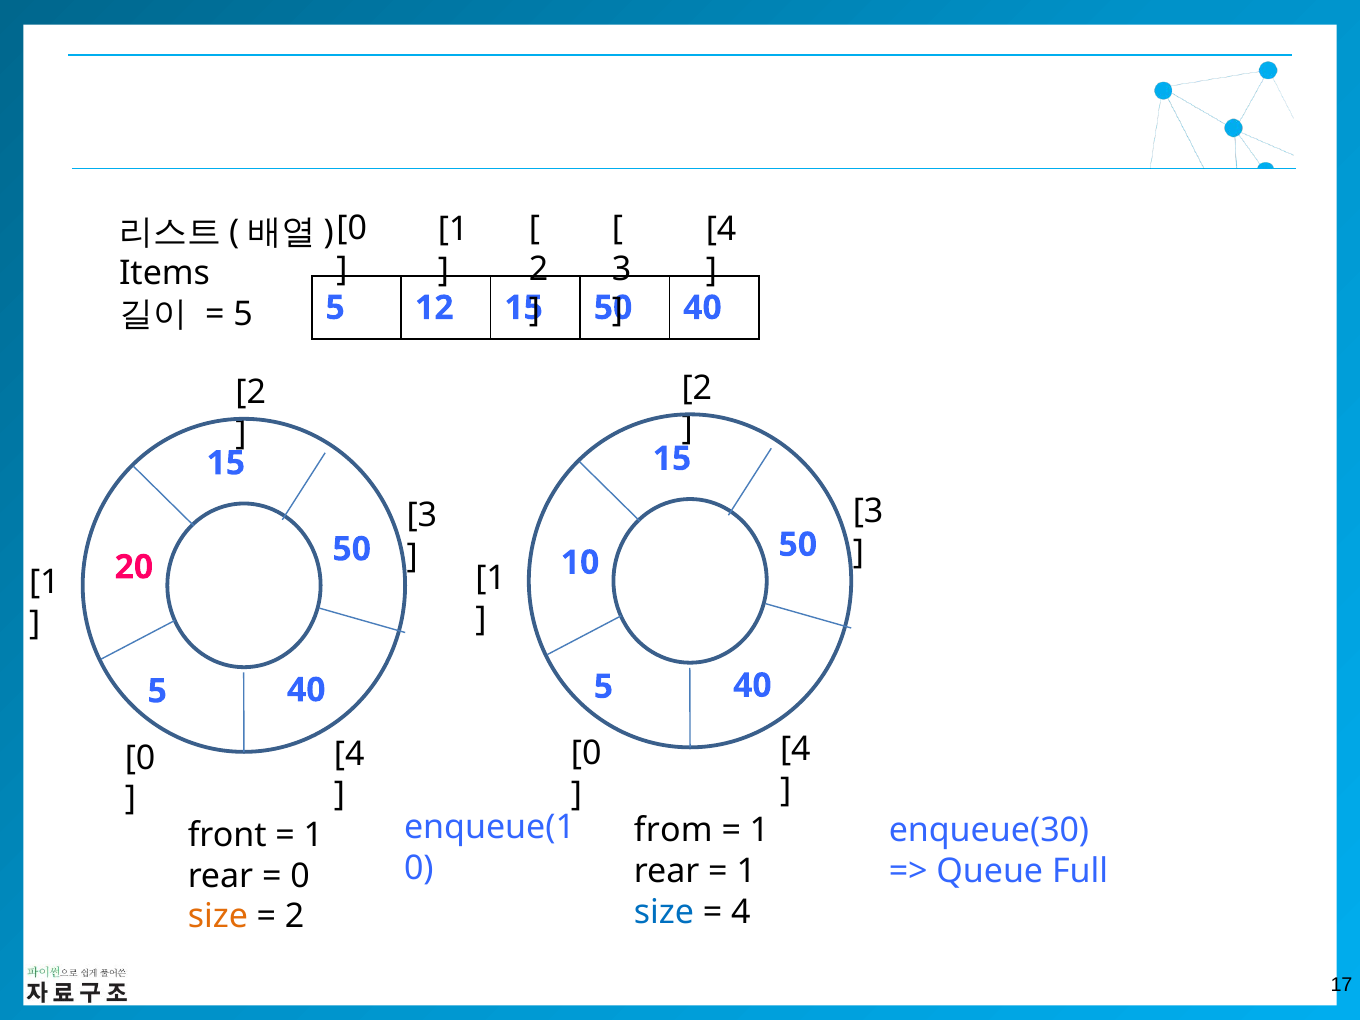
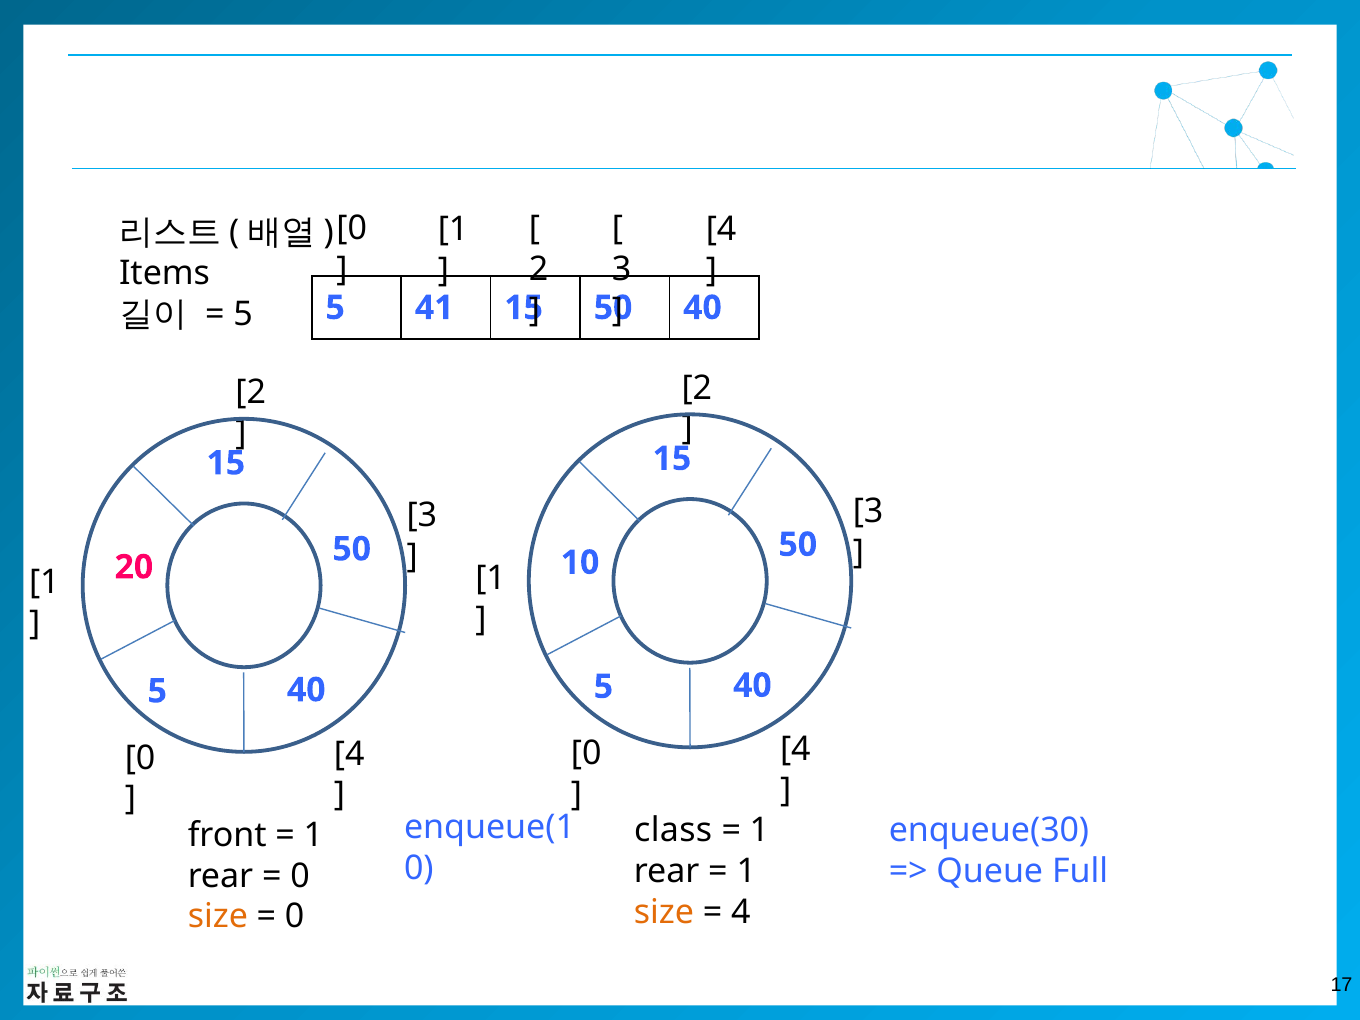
12: 12 -> 41 (434, 308)
from: from -> class (673, 830)
size colour: blue -> orange (664, 912)
2: 2 -> 0 (295, 917)
